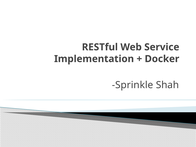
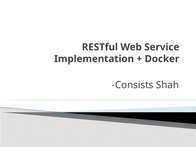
Sprinkle: Sprinkle -> Consists (133, 85)
